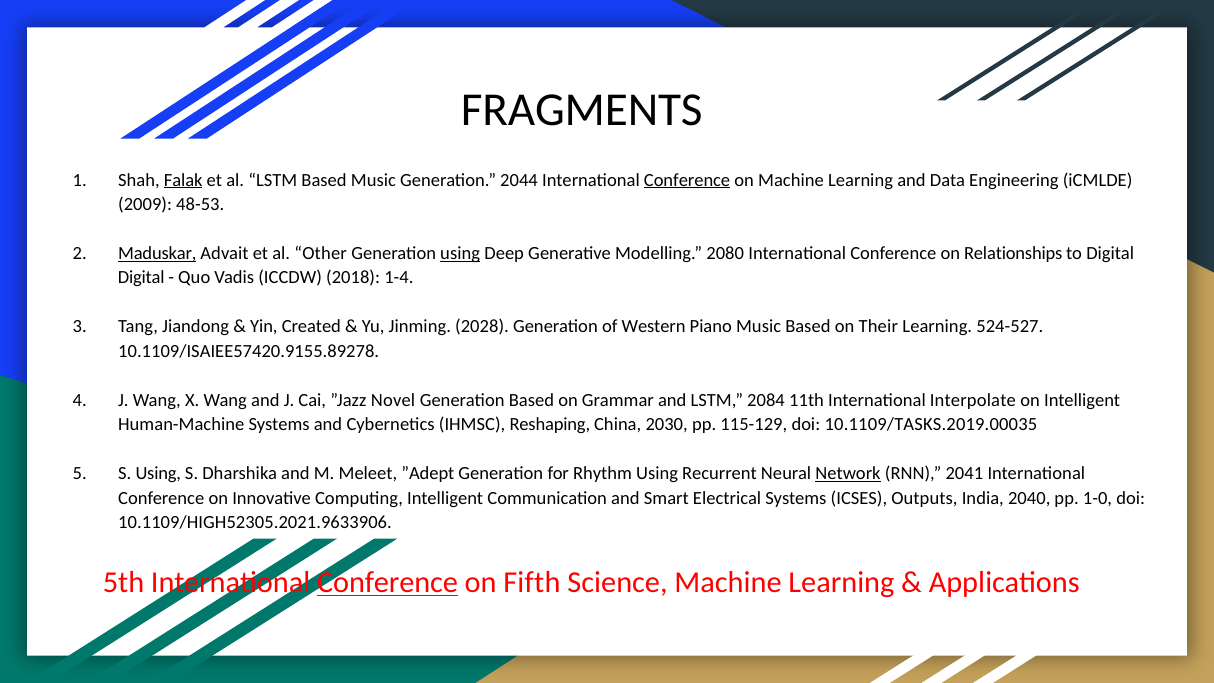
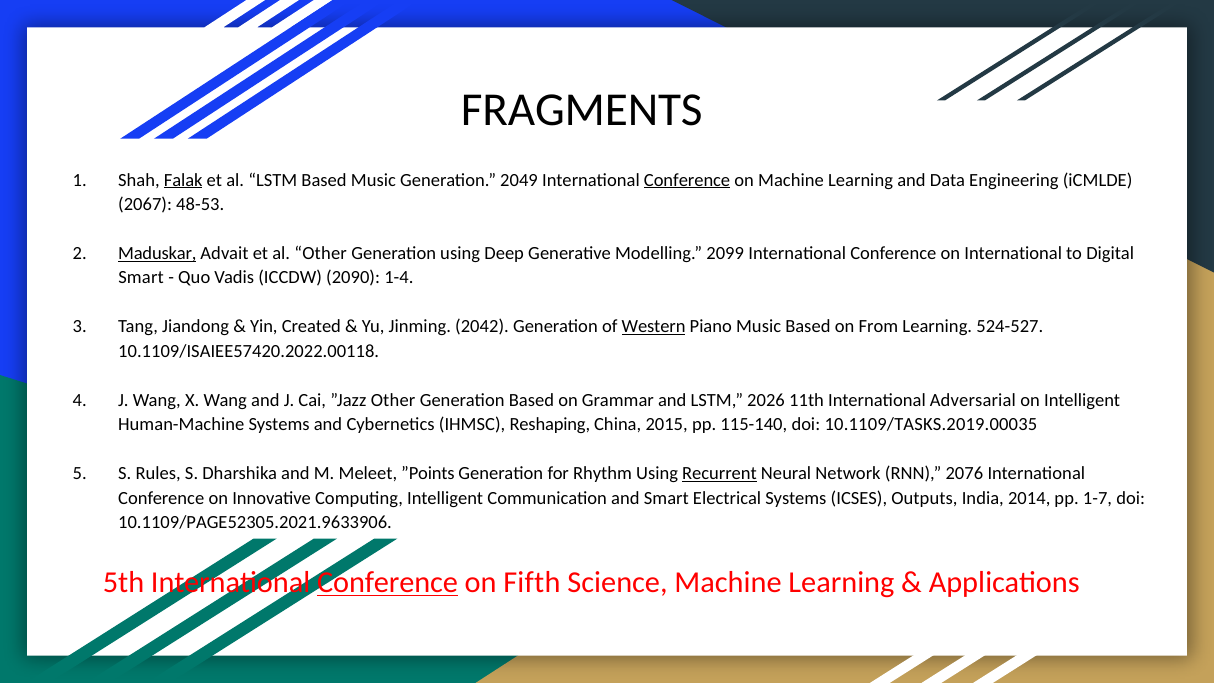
2044: 2044 -> 2049 (519, 180)
2009: 2009 -> 2067 (145, 204)
using underline: present -> none (460, 253)
2080: 2080 -> 2099 (725, 253)
on Relationships: Relationships -> International (1013, 253)
Digital: Digital -> Smart (141, 278)
2018: 2018 -> 2090 (353, 278)
2028: 2028 -> 2042 (482, 327)
Western underline: none -> present (654, 327)
Their: Their -> From (878, 327)
10.1109/ISAIEE57420.9155.89278: 10.1109/ISAIEE57420.9155.89278 -> 10.1109/ISAIEE57420.2022.00118 (249, 351)
”Jazz Novel: Novel -> Other (393, 400)
2084: 2084 -> 2026 (766, 400)
Interpolate: Interpolate -> Adversarial (973, 400)
2030: 2030 -> 2015 (667, 425)
115-129: 115-129 -> 115-140 (754, 425)
S Using: Using -> Rules (158, 474)
”Adept: ”Adept -> ”Points (428, 474)
Recurrent underline: none -> present (719, 474)
Network underline: present -> none (848, 474)
2041: 2041 -> 2076 (964, 474)
2040: 2040 -> 2014 (1029, 498)
1-0: 1-0 -> 1-7 (1098, 498)
10.1109/HIGH52305.2021.9633906: 10.1109/HIGH52305.2021.9633906 -> 10.1109/PAGE52305.2021.9633906 (255, 522)
